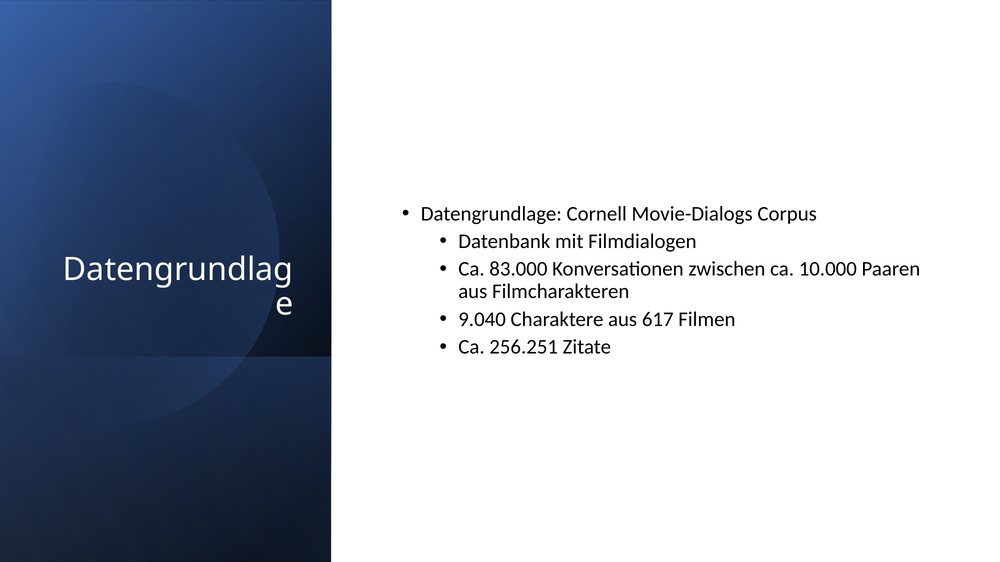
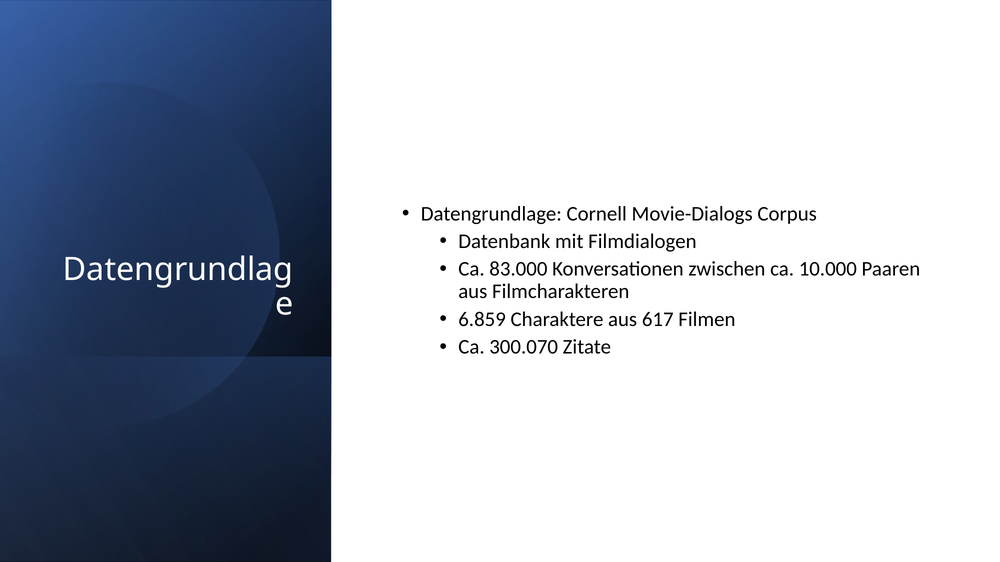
9.040: 9.040 -> 6.859 (482, 320)
256.251: 256.251 -> 300.070 (524, 347)
